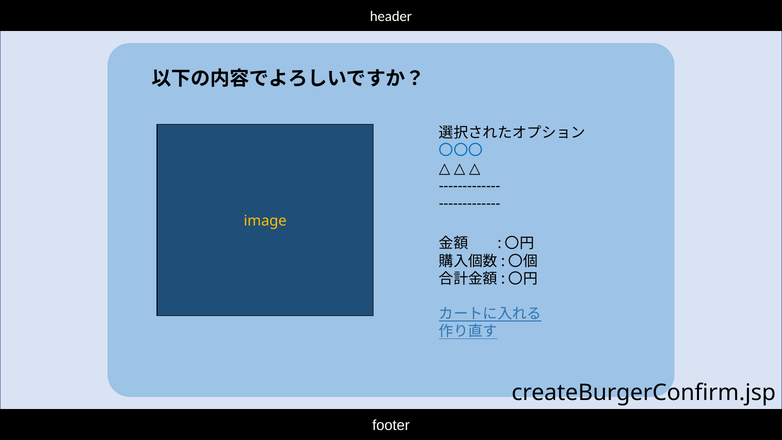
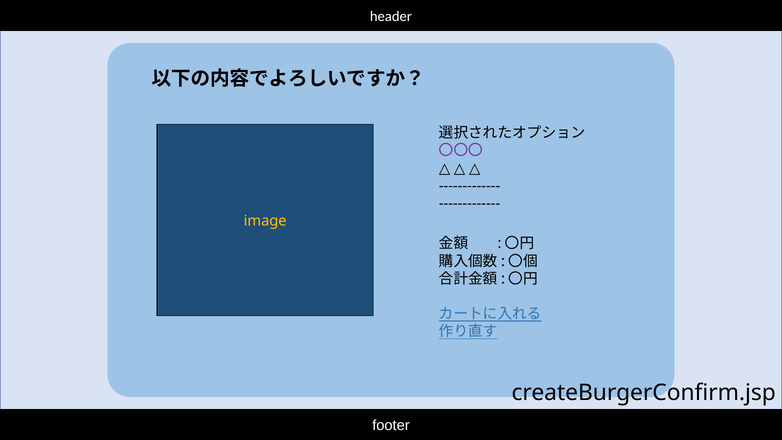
〇〇〇 colour: blue -> purple (461, 151)
